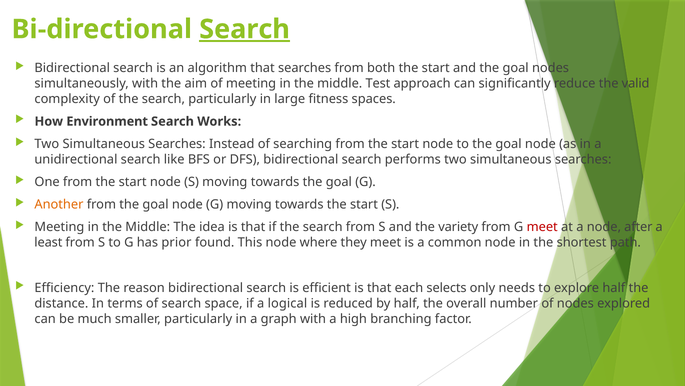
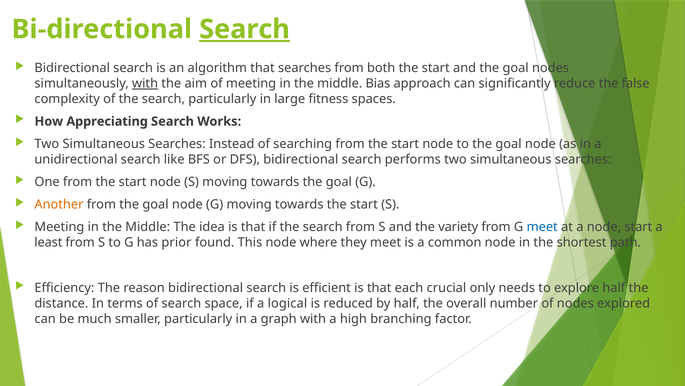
with underline: none -> present (145, 83)
Test: Test -> Bias (378, 83)
valid: valid -> false (636, 83)
Environment: Environment -> Appreciating (107, 121)
meet colour: red -> blue (542, 227)
node after: after -> start (638, 227)
selects: selects -> crucial (446, 287)
